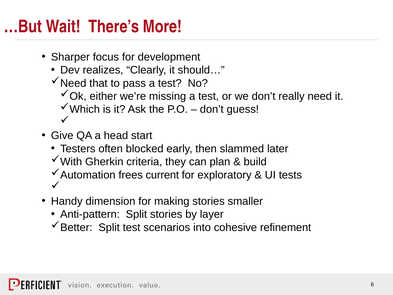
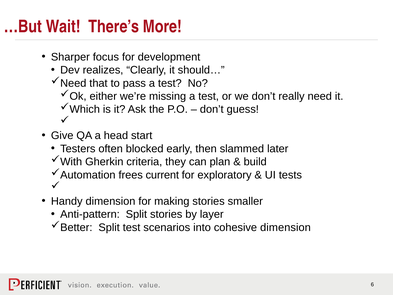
cohesive refinement: refinement -> dimension (285, 227)
